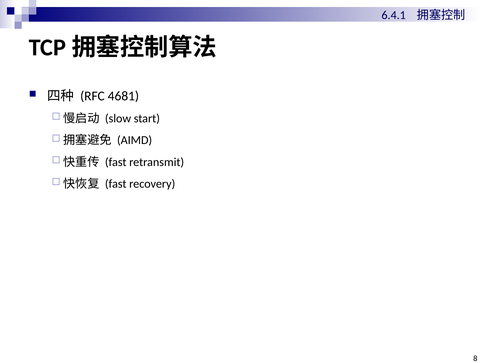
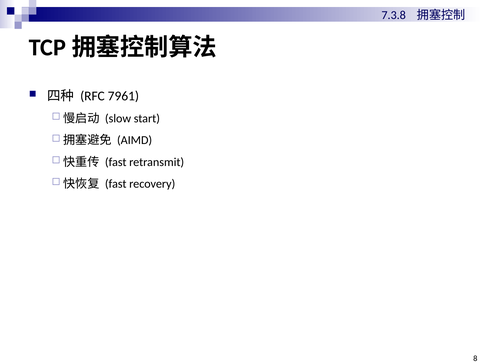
6.4.1: 6.4.1 -> 7.3.8 (394, 15)
4681: 4681 -> 7961 (123, 96)
